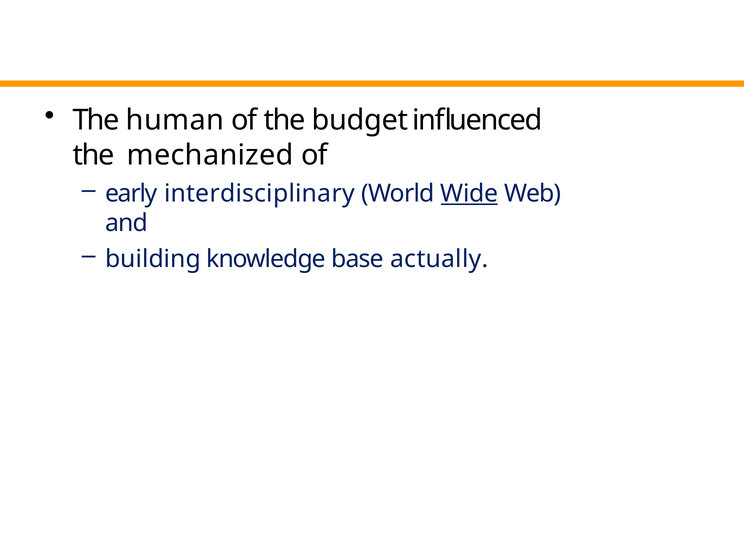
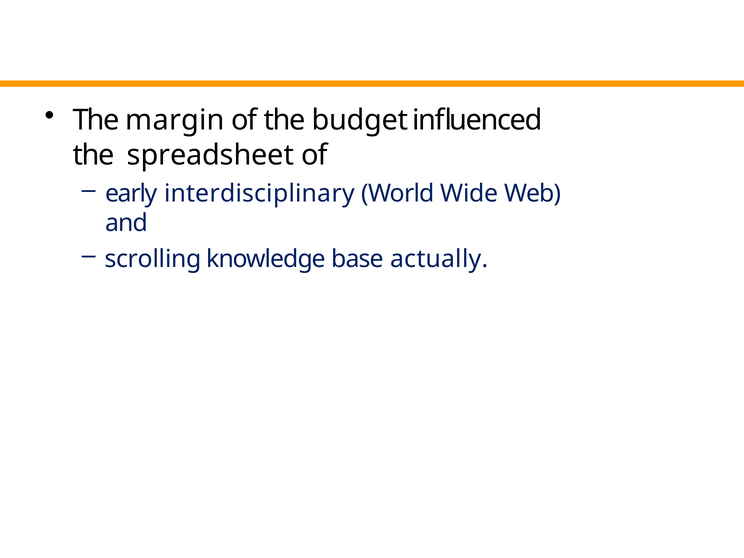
human: human -> margin (175, 120)
mechanized: mechanized -> spreadsheet (210, 155)
Wide underline: present -> none (469, 193)
building: building -> scrolling (153, 259)
